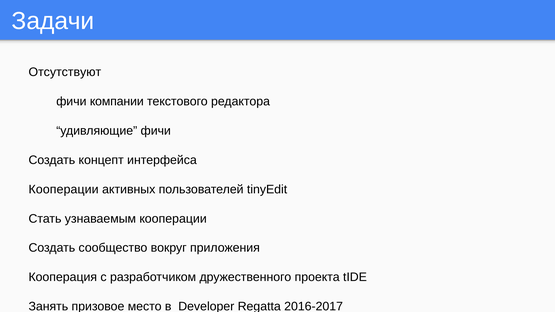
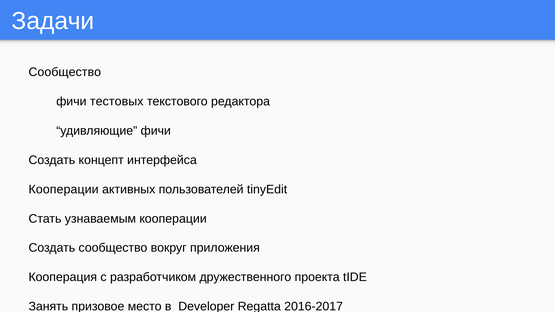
Отсутствуют: Отсутствуют -> Сообщество (65, 72)
фичи компании: компании -> тестовых (117, 101)
